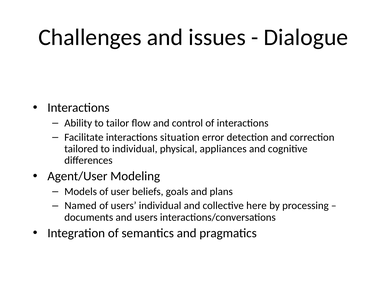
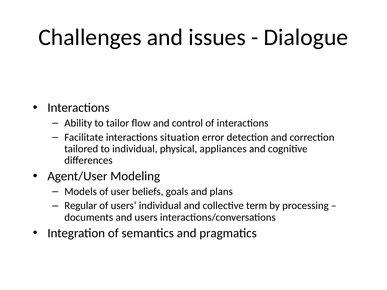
Named: Named -> Regular (81, 206)
here: here -> term (257, 206)
